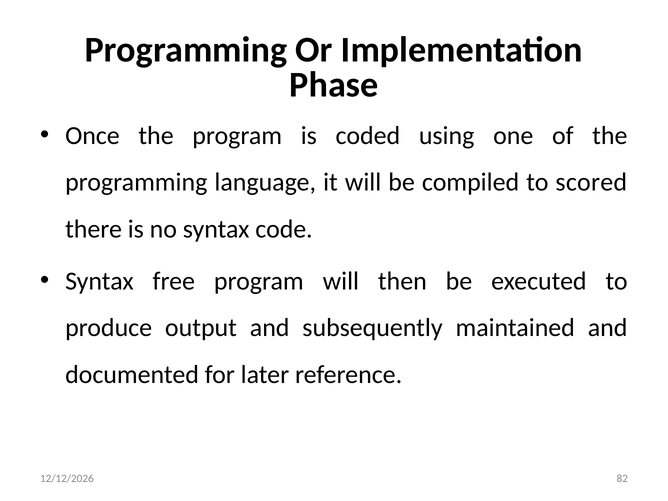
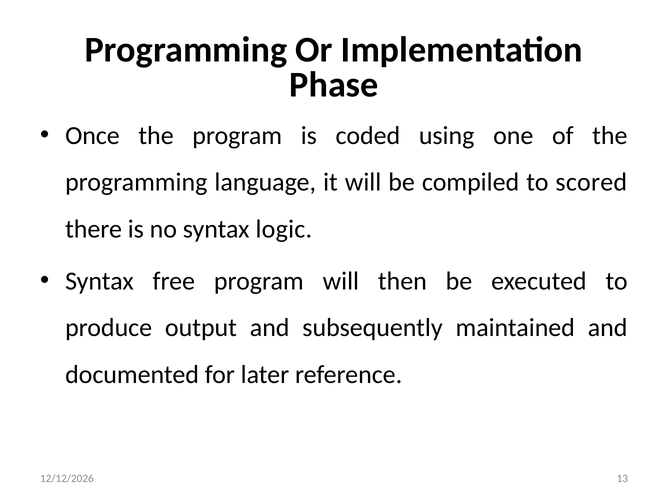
code: code -> logic (284, 229)
82: 82 -> 13 (622, 478)
